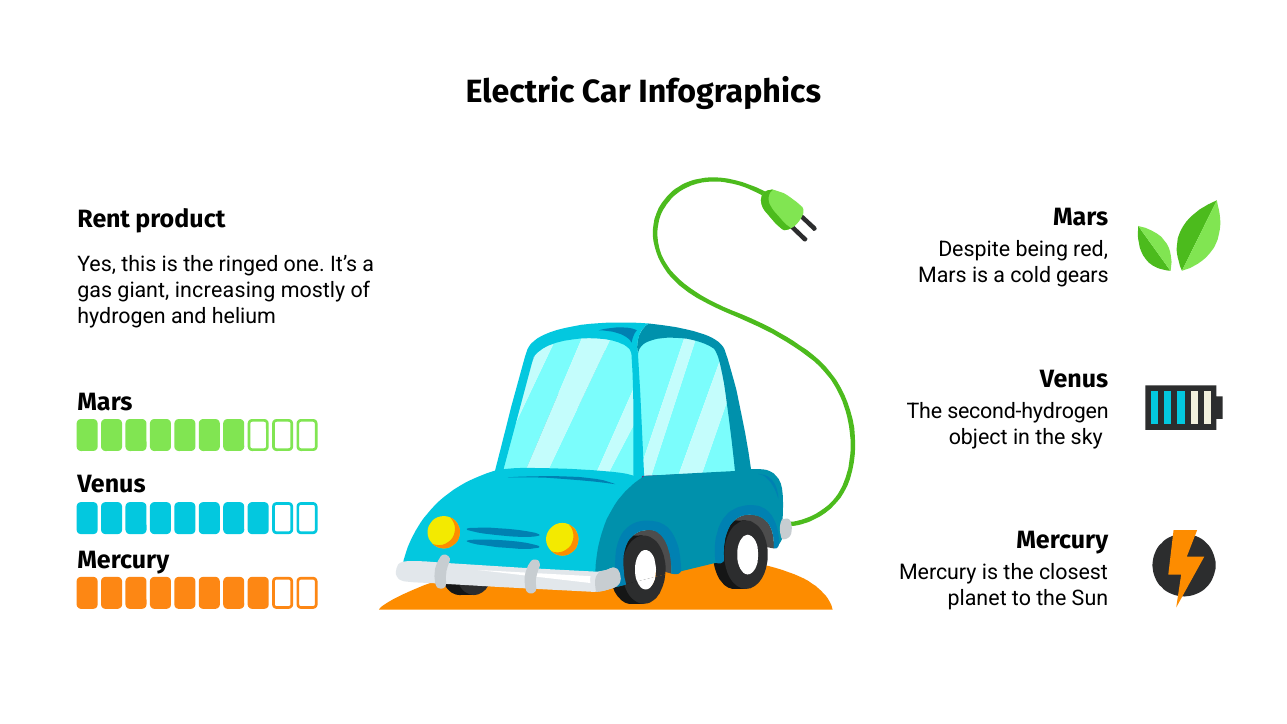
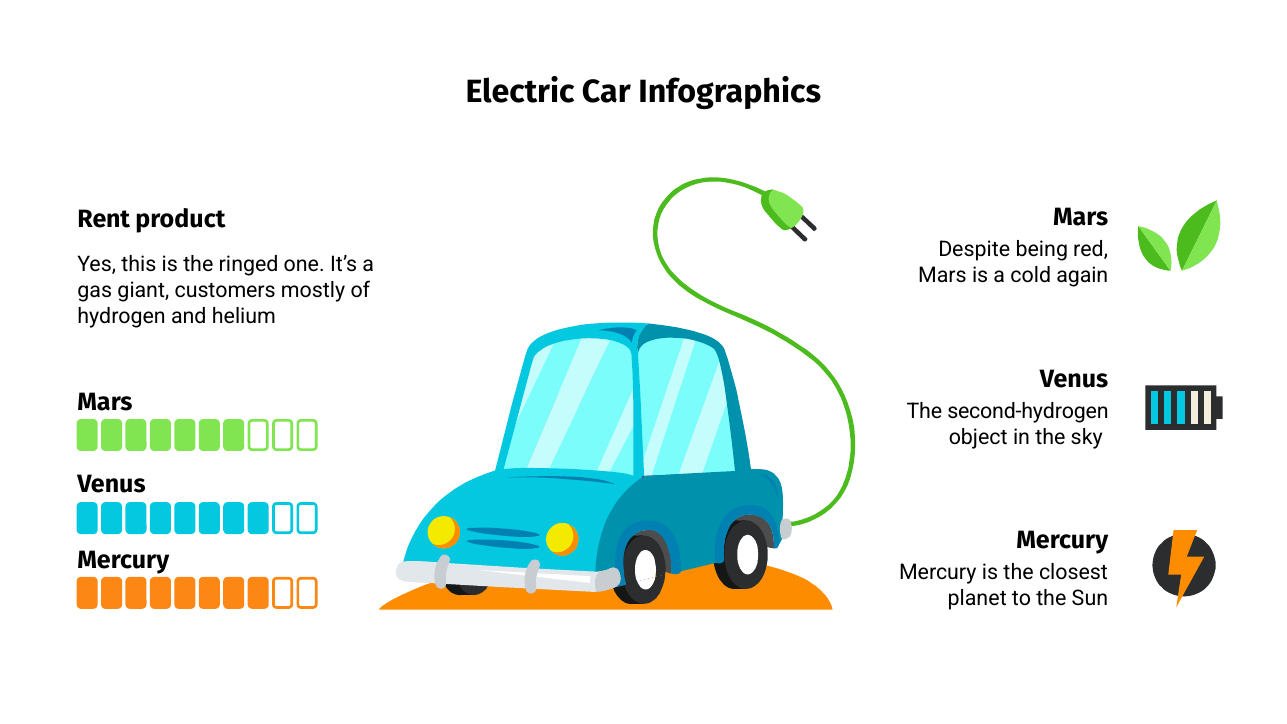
gears: gears -> again (1082, 276)
increasing: increasing -> customers (225, 290)
